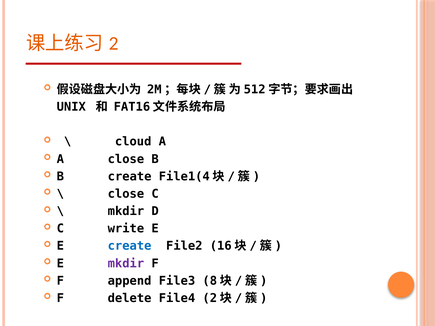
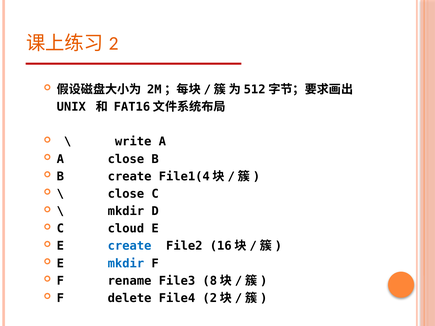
cloud: cloud -> write (133, 142)
write: write -> cloud (126, 229)
mkdir colour: purple -> blue (126, 264)
append: append -> rename (130, 281)
